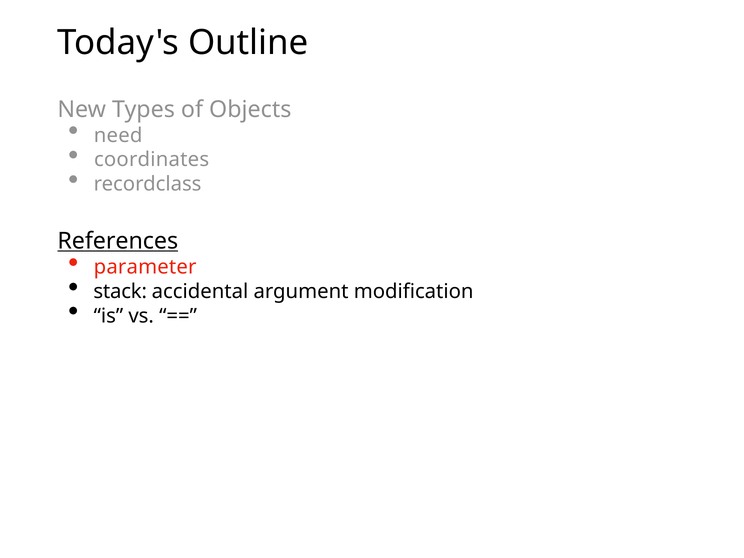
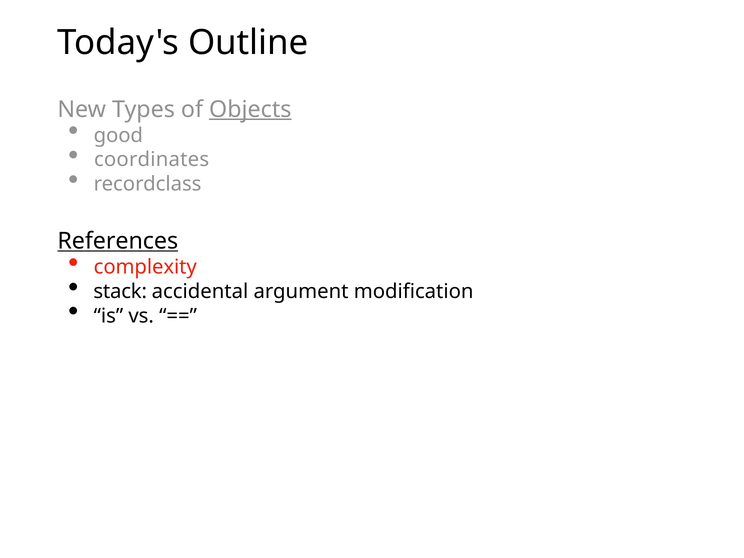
Objects underline: none -> present (250, 109)
need: need -> good (118, 135)
parameter: parameter -> complexity (145, 267)
